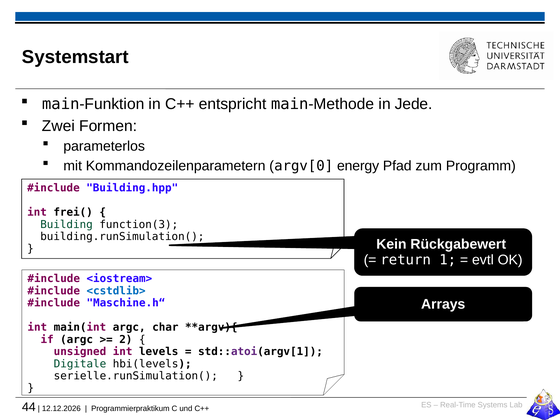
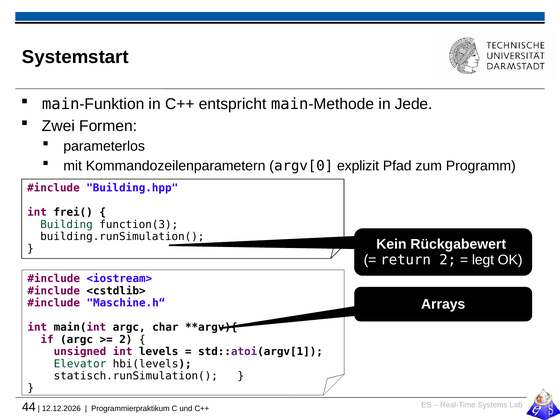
energy: energy -> explizit (358, 166)
return 1: 1 -> 2 (448, 260)
evtl: evtl -> legt (483, 260)
<cstdlib> colour: blue -> black (116, 291)
Digitale: Digitale -> Elevator (80, 364)
serielle.runSimulation(: serielle.runSimulation( -> statisch.runSimulation( (136, 376)
